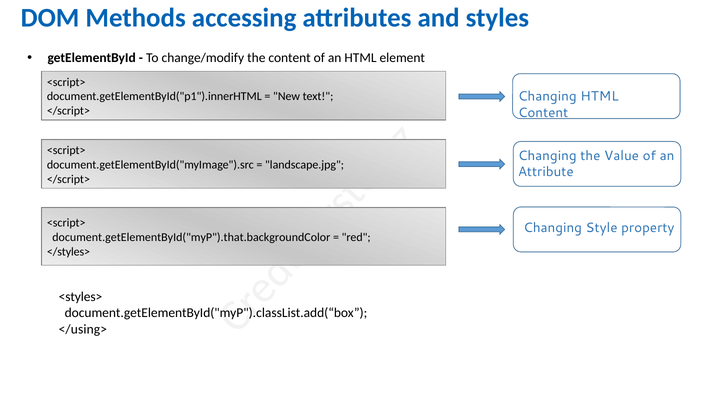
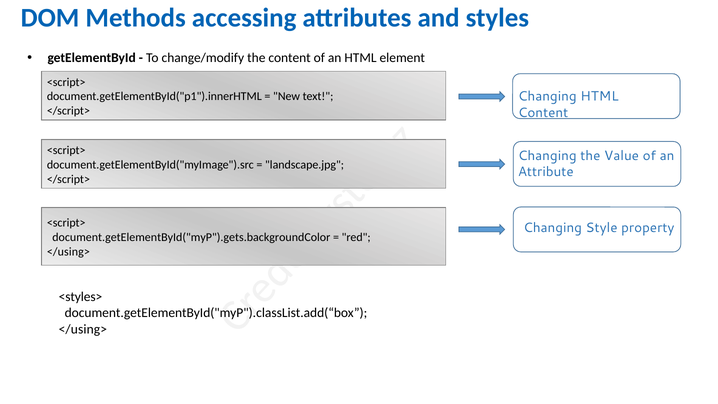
document.getElementById("myP").that.backgroundColor: document.getElementById("myP").that.backgroundColor -> document.getElementById("myP").gets.backgroundColor (191, 237)
</styles>: </styles> -> </using> (68, 251)
